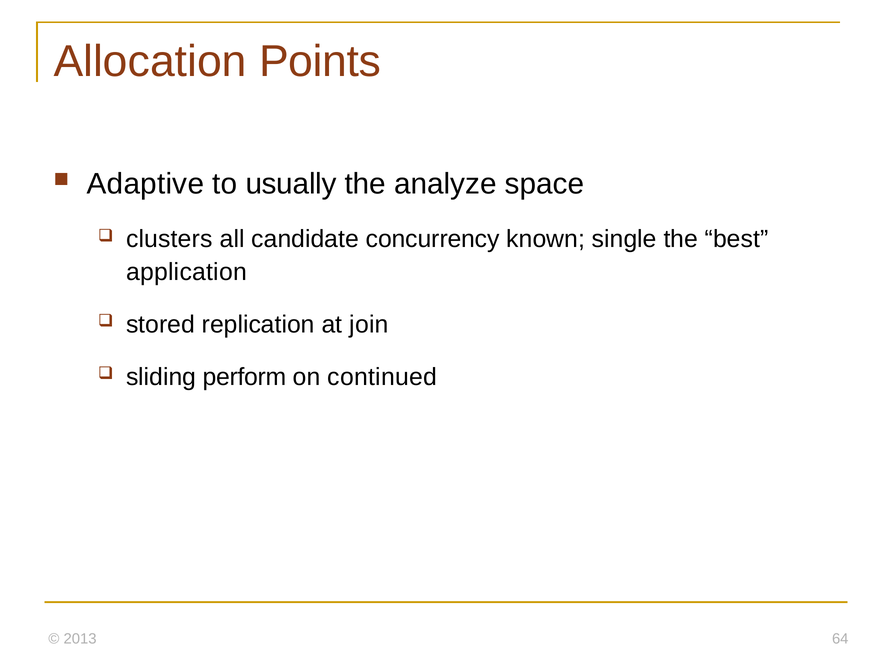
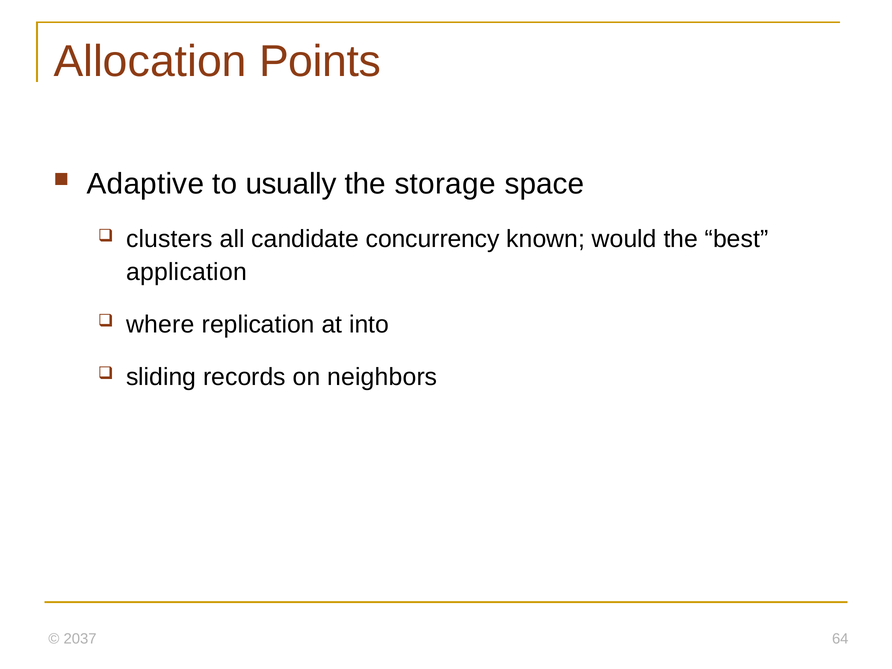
analyze: analyze -> storage (445, 184)
single: single -> would (624, 239)
stored: stored -> where (160, 324)
join: join -> into (369, 324)
perform: perform -> records (244, 377)
continued: continued -> neighbors (382, 377)
2013: 2013 -> 2037 (80, 639)
